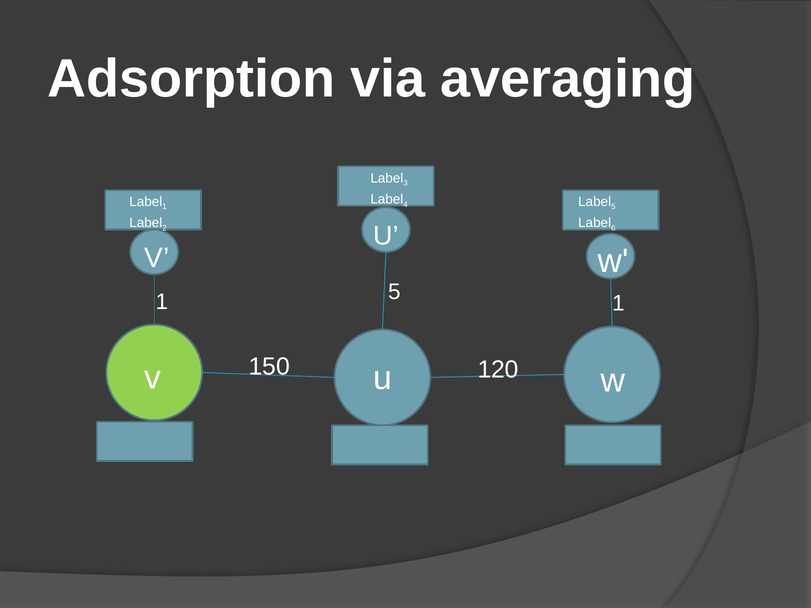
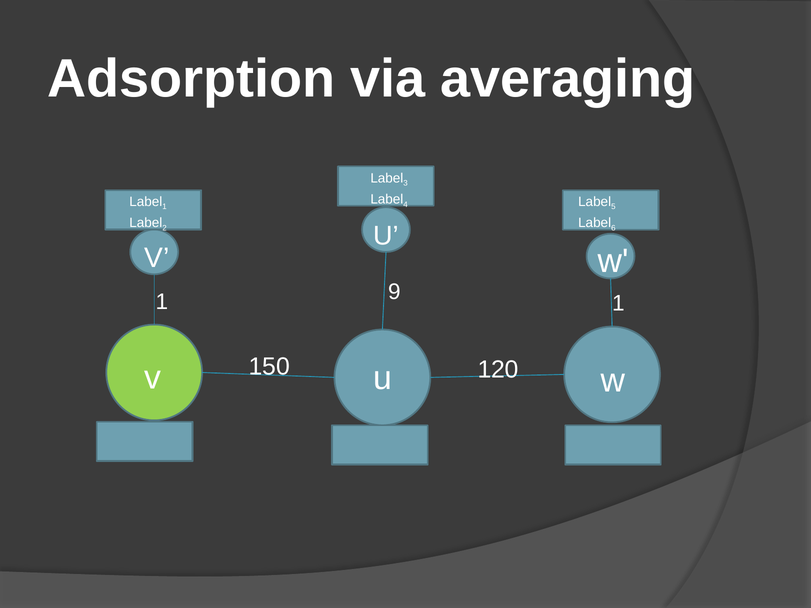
1 5: 5 -> 9 (394, 292)
